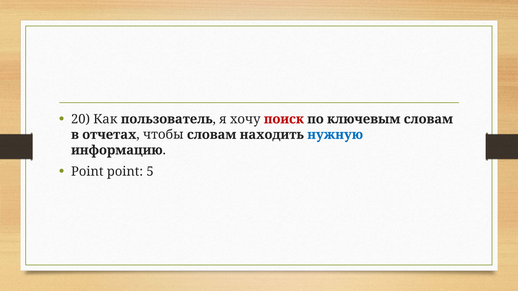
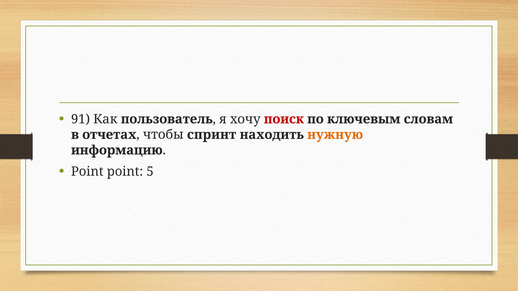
20: 20 -> 91 (81, 119)
чтобы словам: словам -> спринт (212, 135)
нужную colour: blue -> orange (335, 135)
